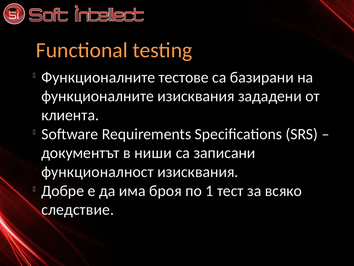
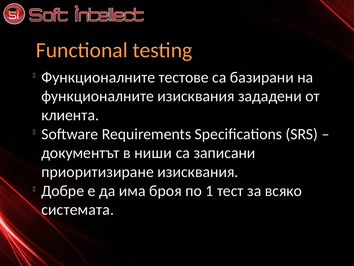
функционалност: функционалност -> приоритизиране (98, 172)
следствие: следствие -> системата (78, 209)
